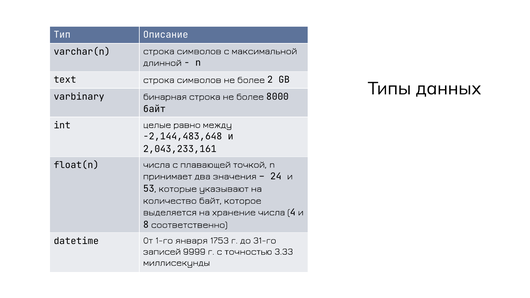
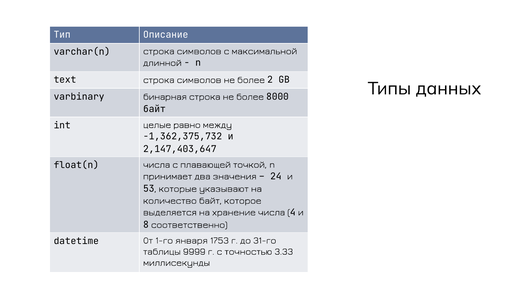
-2,144,483,648: -2,144,483,648 -> -1,362,375,732 (183, 137)
2,043,233,161: 2,043,233,161 -> 2,147,403,647 (180, 149)
записей: записей -> таблицы (162, 252)
